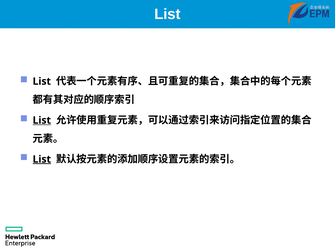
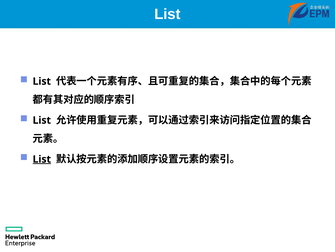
List underline: present -> none (42, 120)
